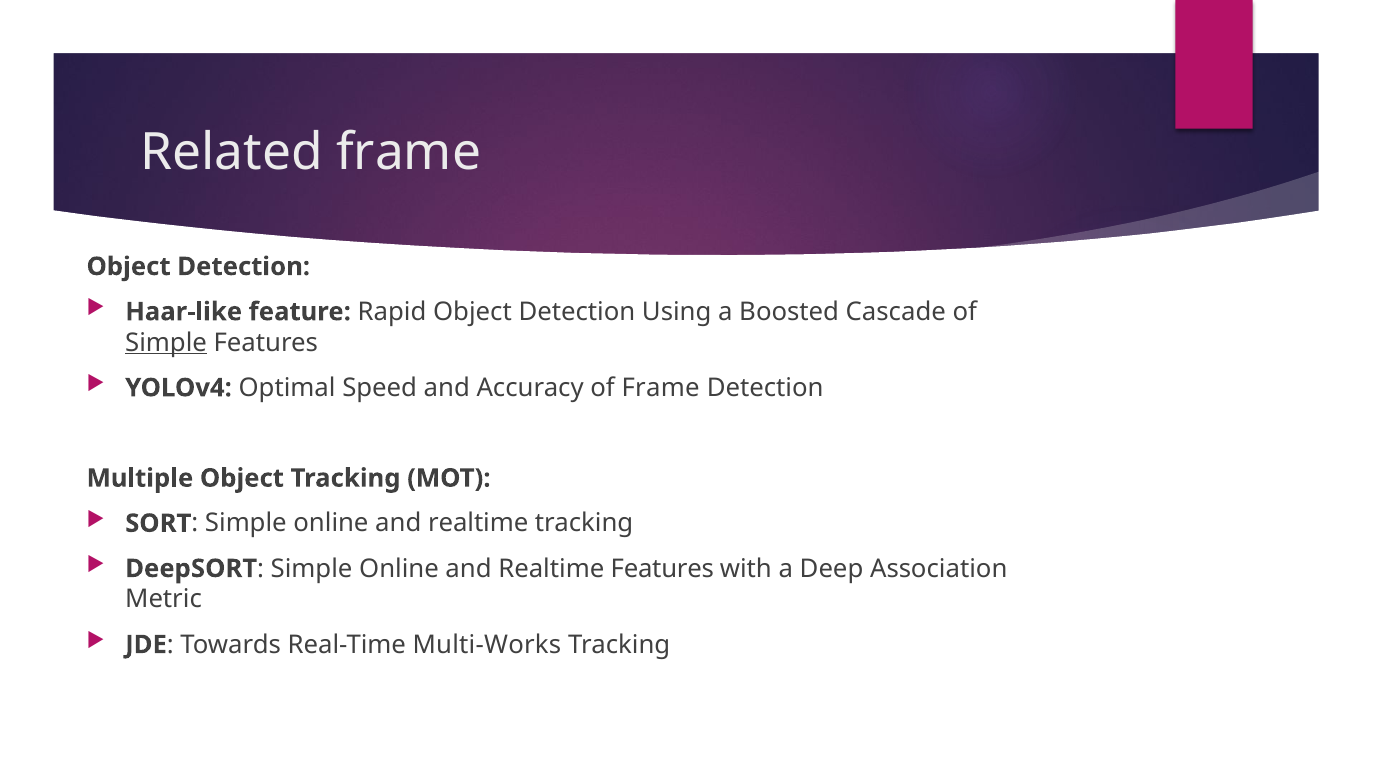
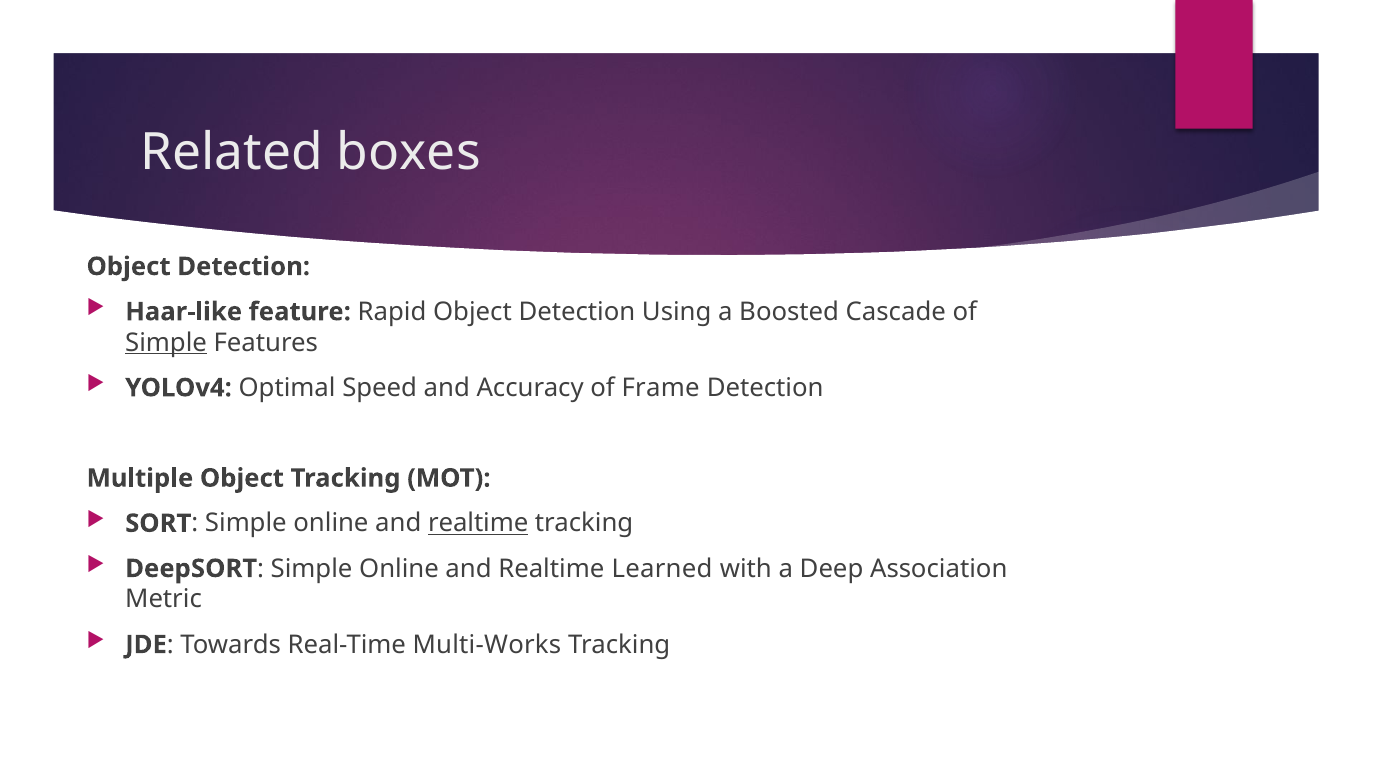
Related frame: frame -> boxes (409, 153)
realtime underline: none -> present (478, 524)
Realtime Features: Features -> Learned (662, 569)
